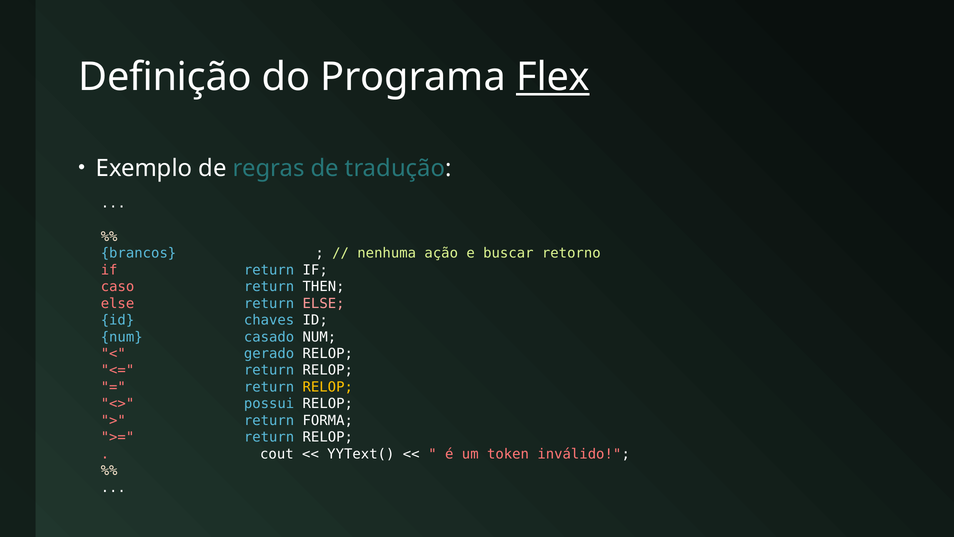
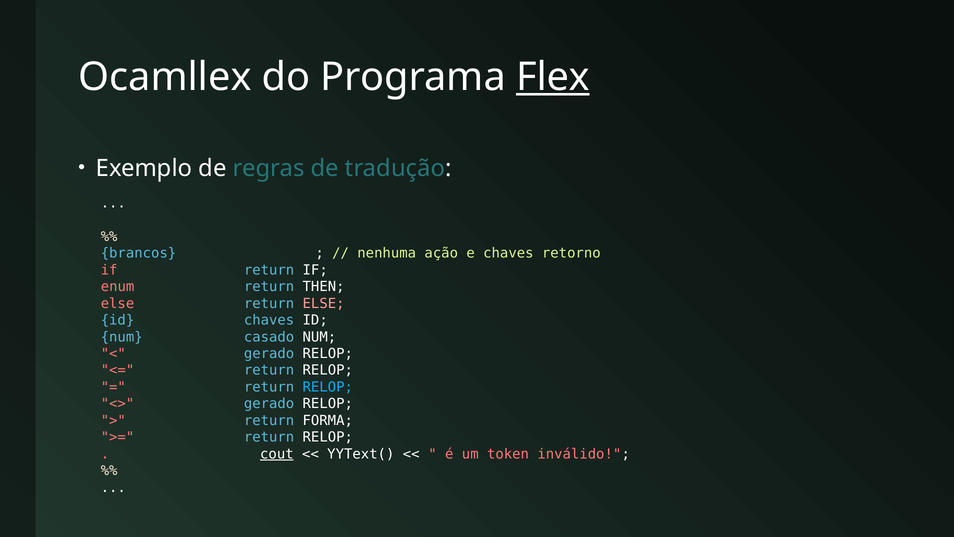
Definição: Definição -> Ocamllex (165, 77)
e buscar: buscar -> chaves (508, 253)
caso: caso -> enum (118, 287)
RELOP colour: yellow -> light blue (328, 387)
possui: possui -> gerado (269, 404)
cout underline: none -> present (277, 454)
